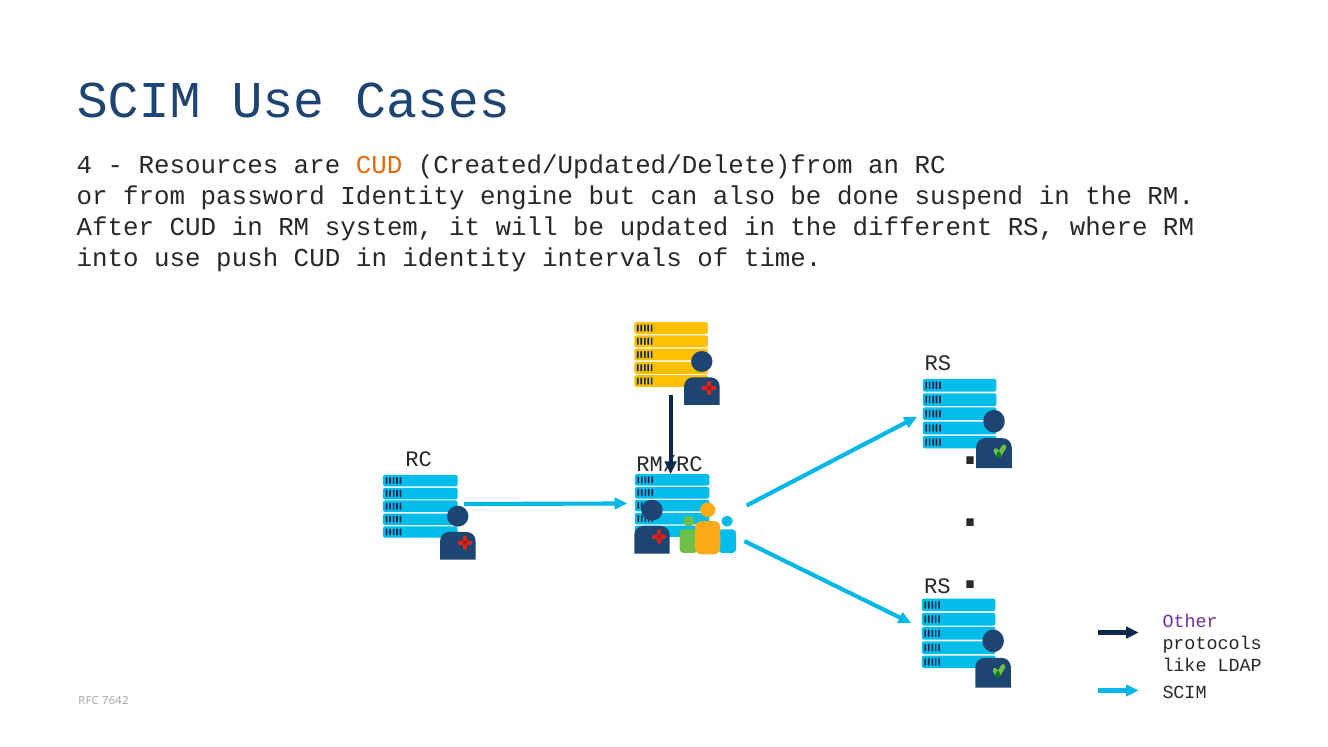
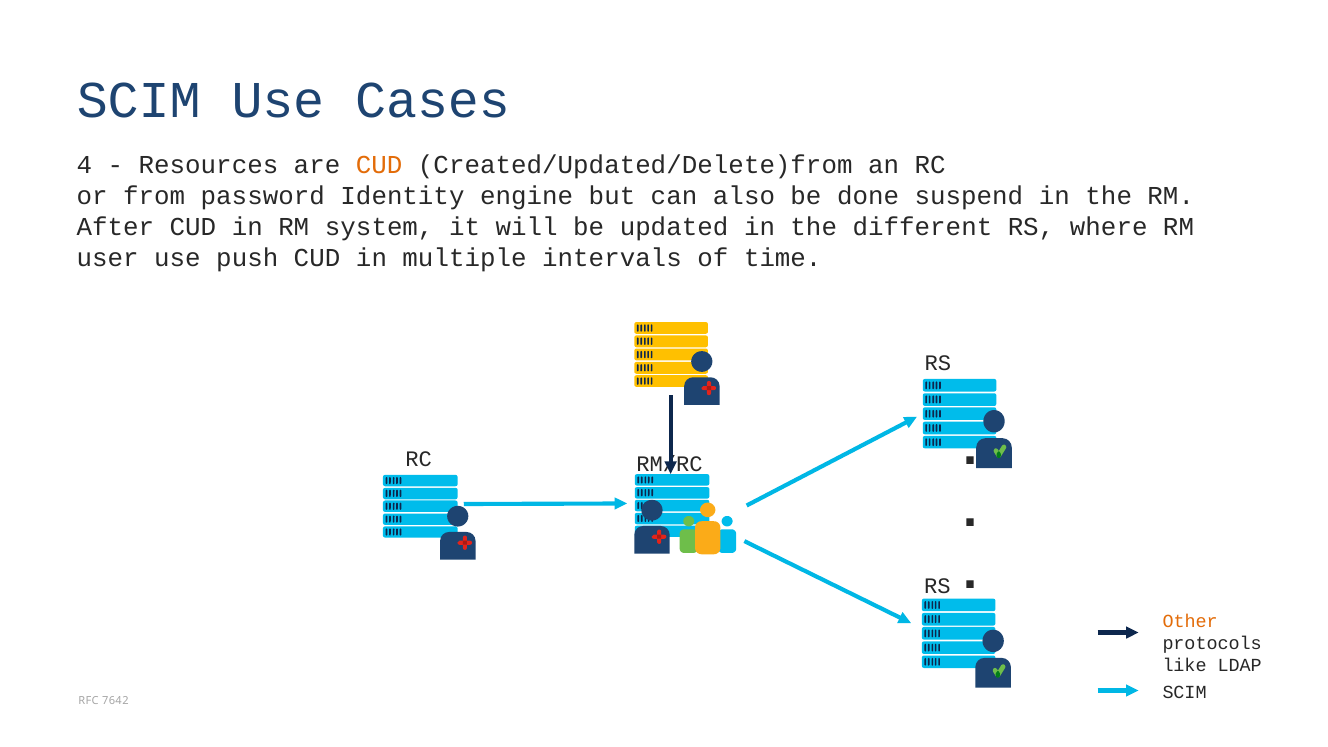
into: into -> user (108, 258)
in identity: identity -> multiple (465, 258)
Other colour: purple -> orange (1190, 621)
